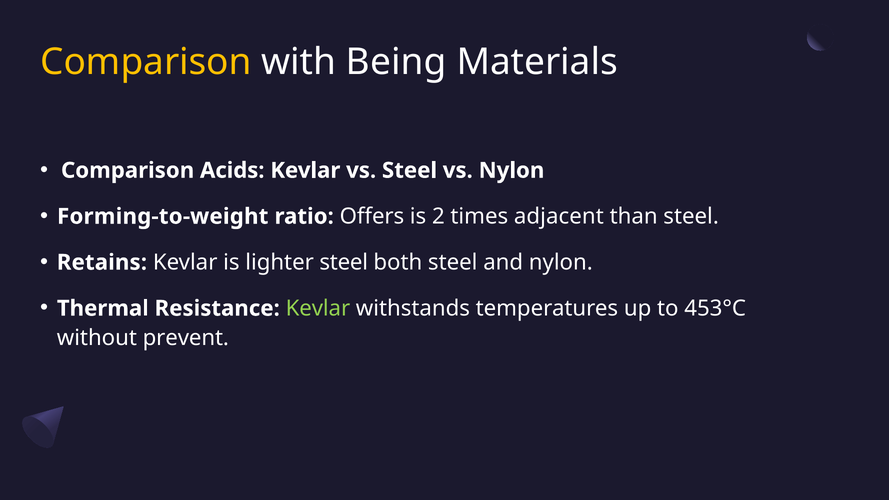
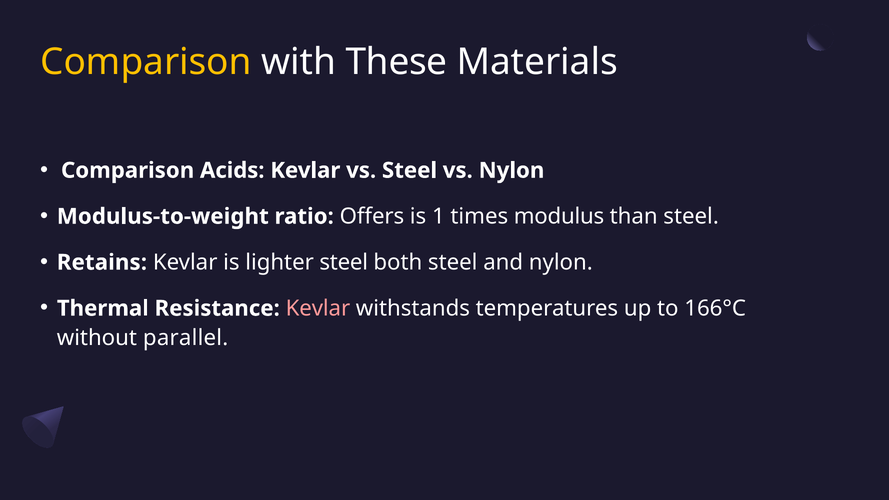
Being: Being -> These (397, 62)
Forming-to-weight: Forming-to-weight -> Modulus-to-weight (163, 216)
2: 2 -> 1 (438, 216)
adjacent: adjacent -> modulus (559, 216)
Kevlar colour: light green -> pink (318, 308)
453°C: 453°C -> 166°C (715, 308)
prevent: prevent -> parallel (186, 338)
